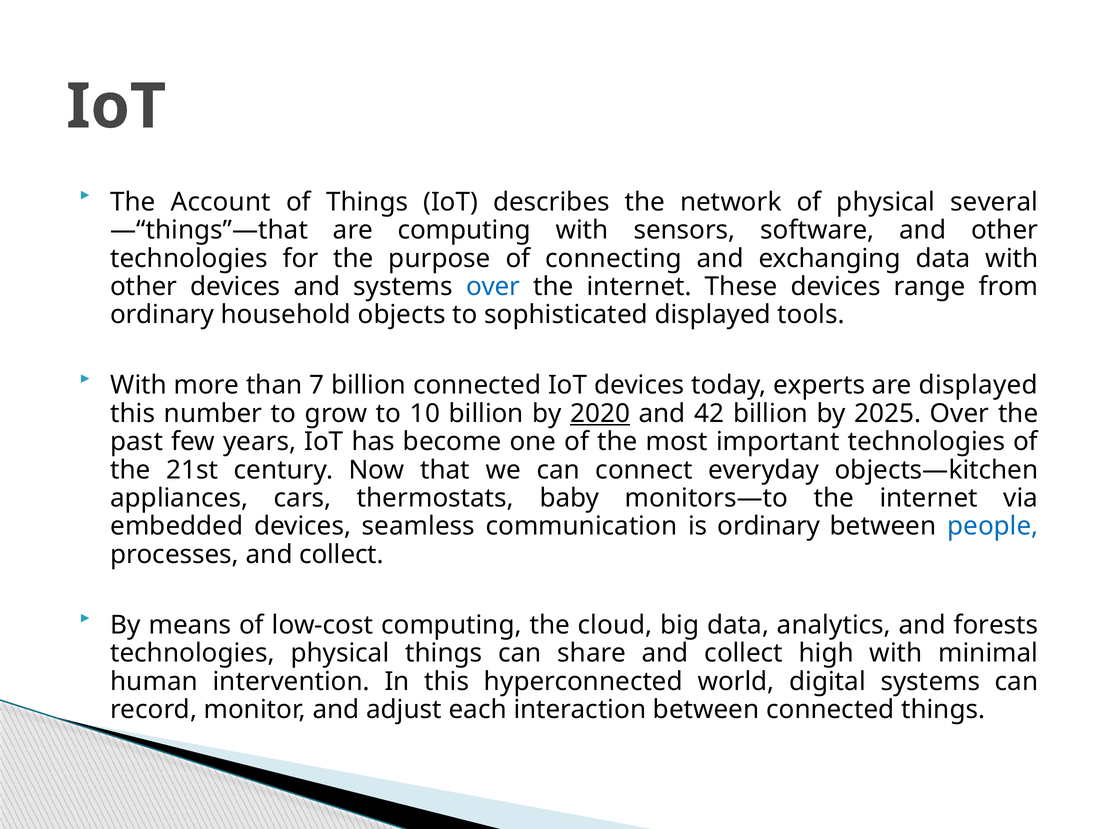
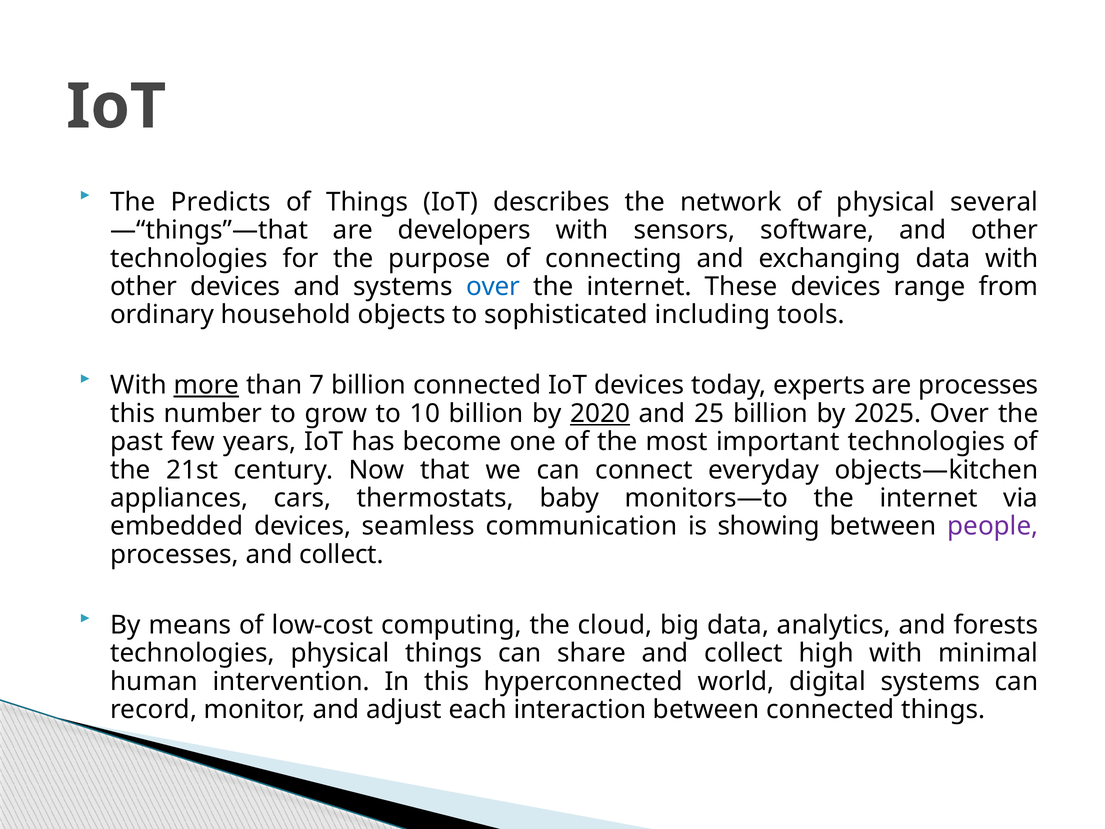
Account: Account -> Predicts (221, 202)
are computing: computing -> developers (464, 230)
sophisticated displayed: displayed -> including (712, 315)
more underline: none -> present (206, 385)
are displayed: displayed -> processes (978, 385)
42: 42 -> 25 (709, 413)
is ordinary: ordinary -> showing (769, 526)
people colour: blue -> purple (993, 526)
